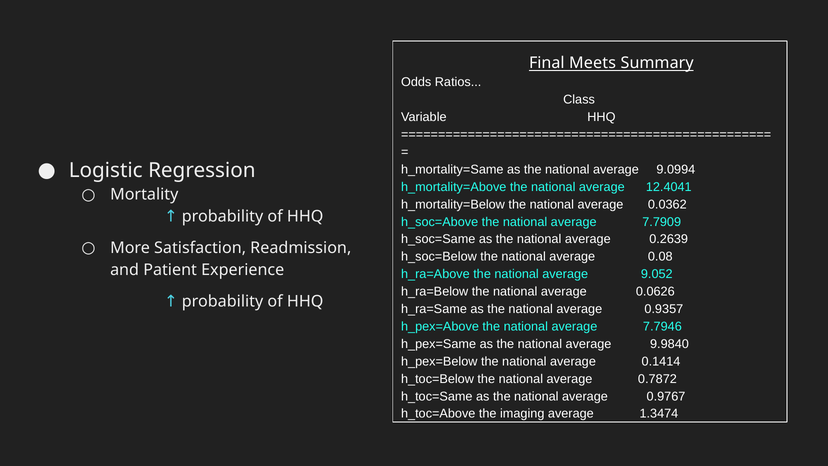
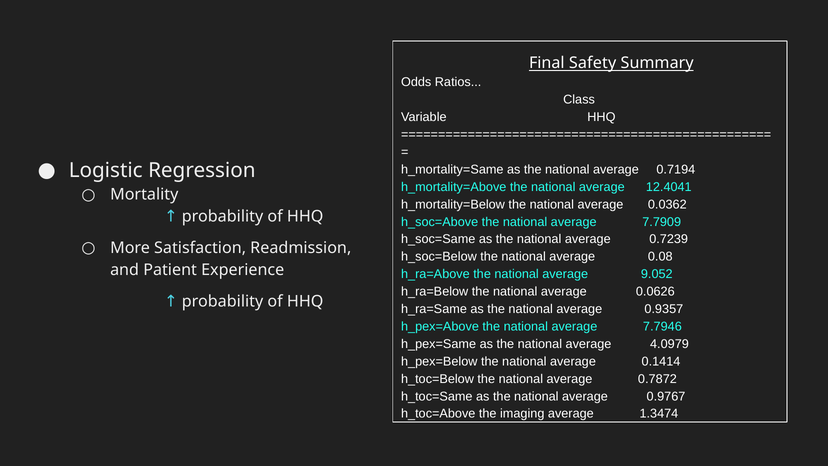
Meets: Meets -> Safety (593, 63)
9.0994: 9.0994 -> 0.7194 (676, 169)
0.2639: 0.2639 -> 0.7239 (669, 239)
9.9840: 9.9840 -> 4.0979 (669, 344)
